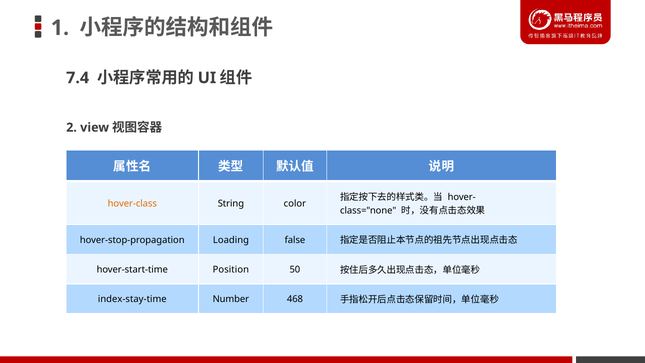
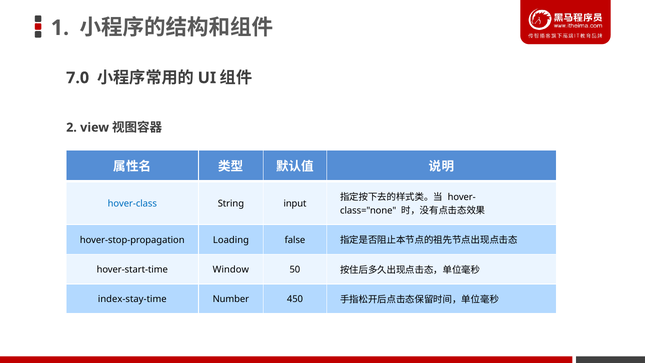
7.4: 7.4 -> 7.0 (78, 78)
hover-class colour: orange -> blue (132, 203)
color: color -> input (295, 203)
Position: Position -> Window (231, 269)
468: 468 -> 450 (295, 299)
